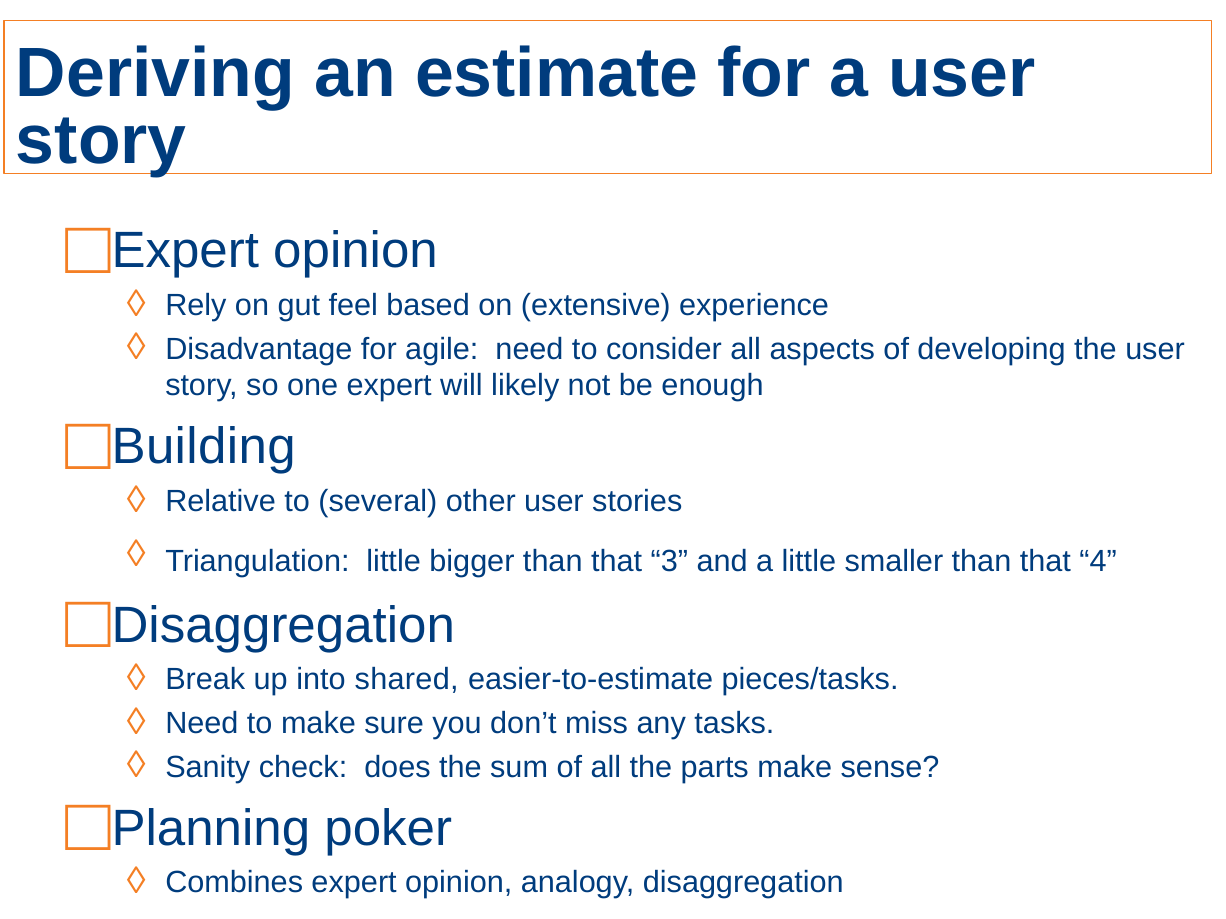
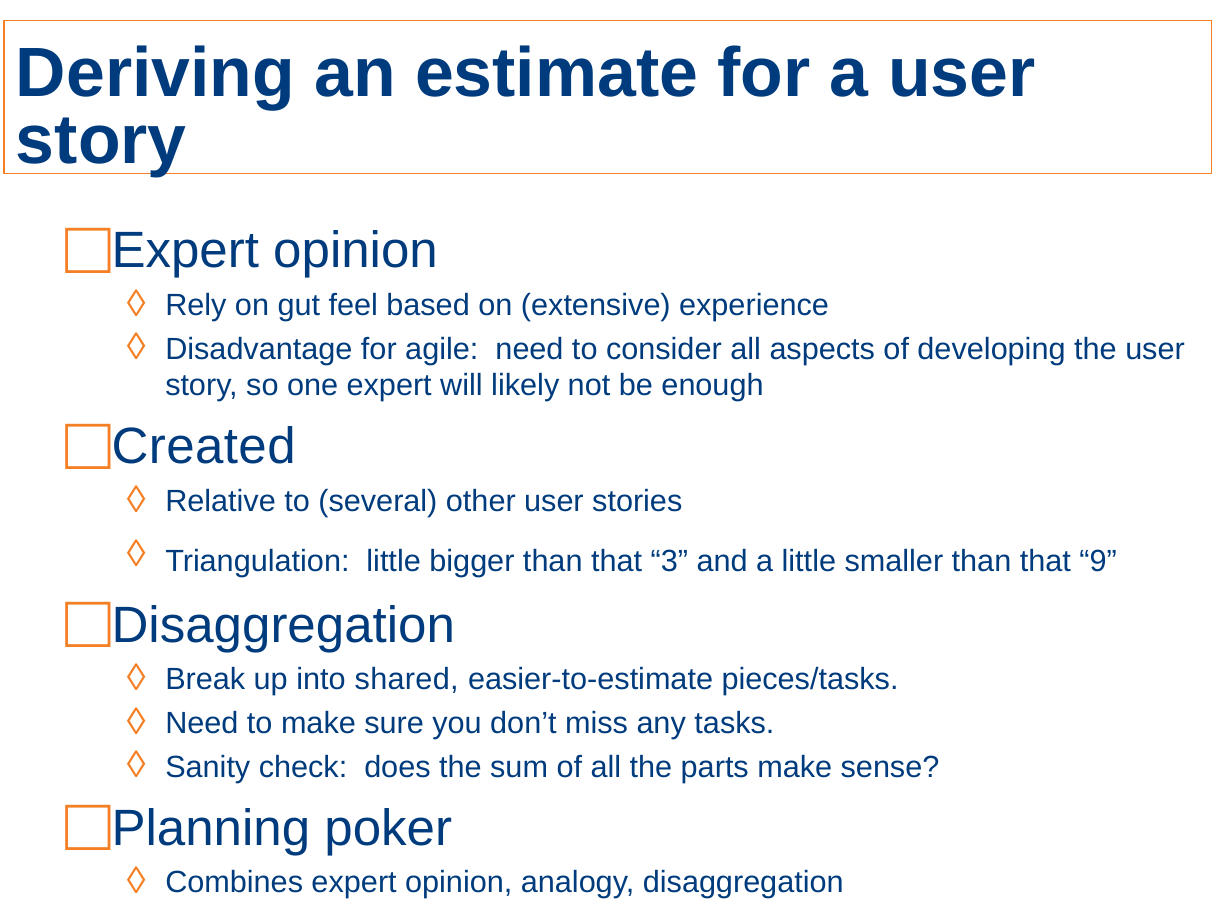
Building: Building -> Created (204, 447)
4: 4 -> 9 (1098, 562)
